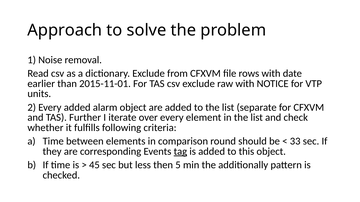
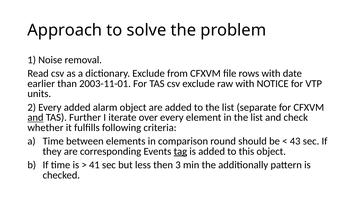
2015-11-01: 2015-11-01 -> 2003-11-01 (105, 84)
and underline: none -> present (35, 118)
33: 33 -> 43 (295, 142)
45: 45 -> 41 (94, 165)
5: 5 -> 3 (178, 165)
